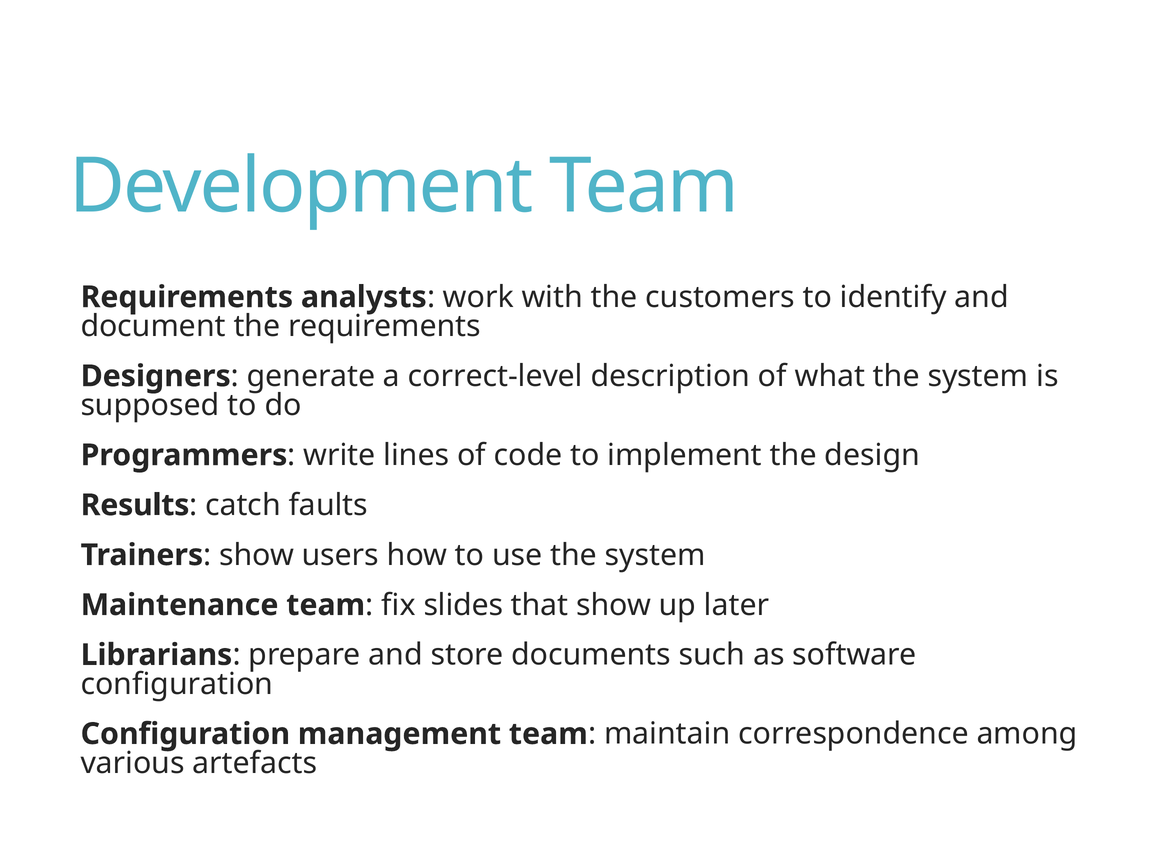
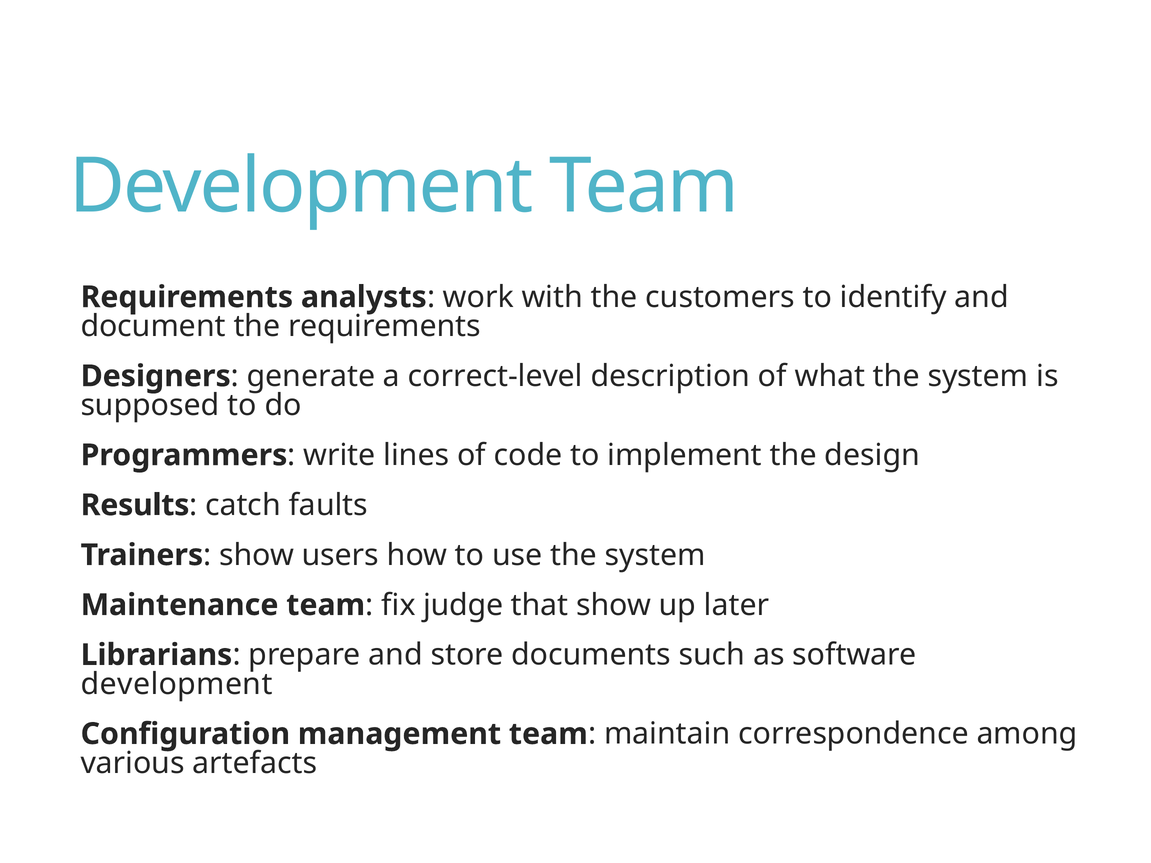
slides: slides -> judge (463, 605)
configuration: configuration -> development (177, 684)
